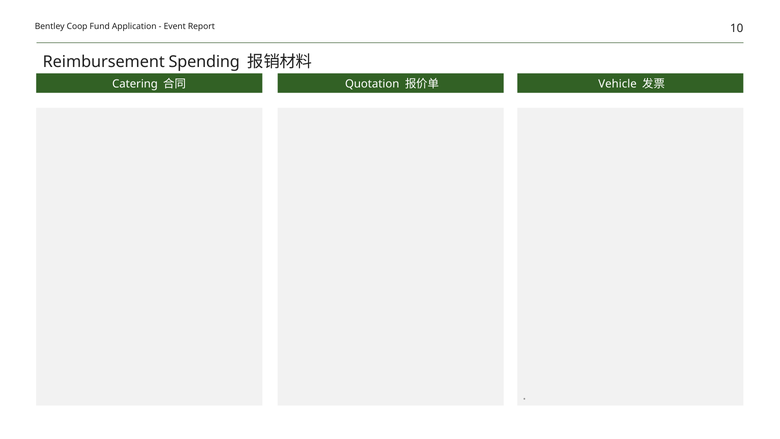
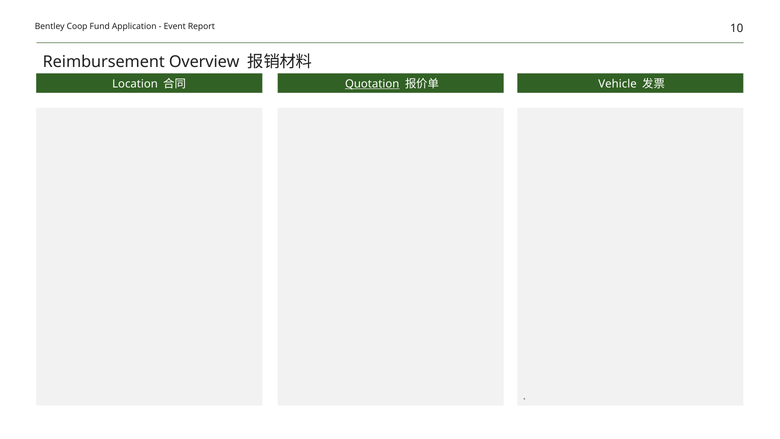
Spending: Spending -> Overview (204, 62)
Catering: Catering -> Location (135, 84)
Quotation underline: none -> present (372, 84)
